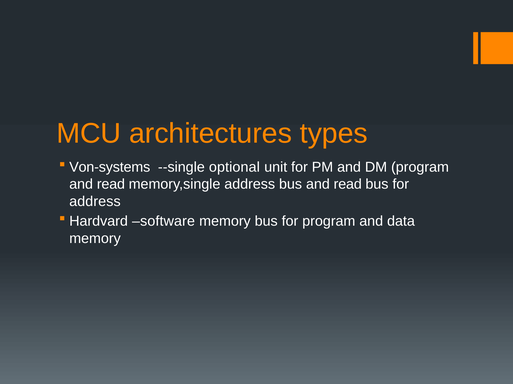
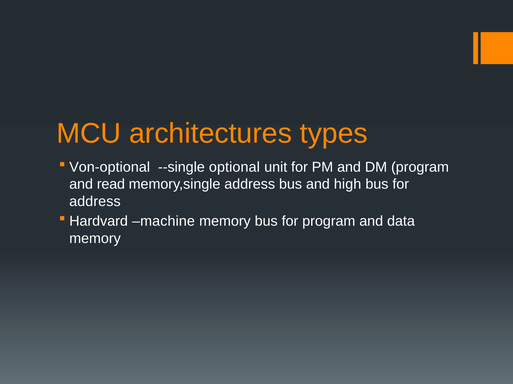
Von-systems: Von-systems -> Von-optional (110, 168)
bus and read: read -> high (348, 185)
software: software -> machine (164, 222)
